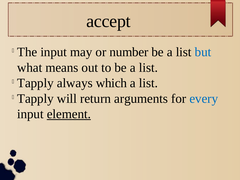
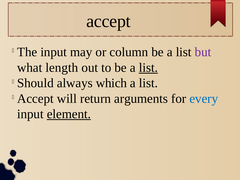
number: number -> column (129, 52)
but colour: blue -> purple (203, 52)
means: means -> length (62, 68)
list underline: none -> present (148, 68)
Tapply: Tapply -> Should (35, 83)
Tapply: Tapply -> Accept (35, 99)
